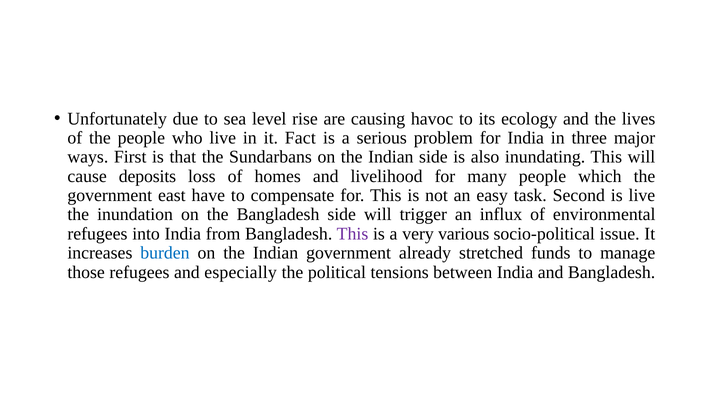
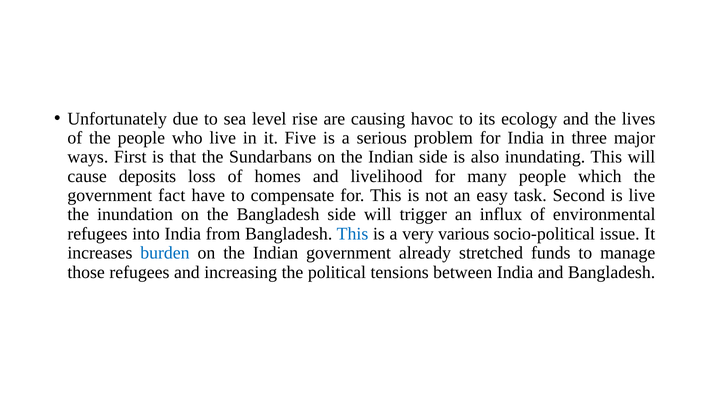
Fact: Fact -> Five (300, 138)
east: east -> fact (172, 195)
This colour: purple -> blue (353, 233)
especially: especially -> increasing (241, 272)
